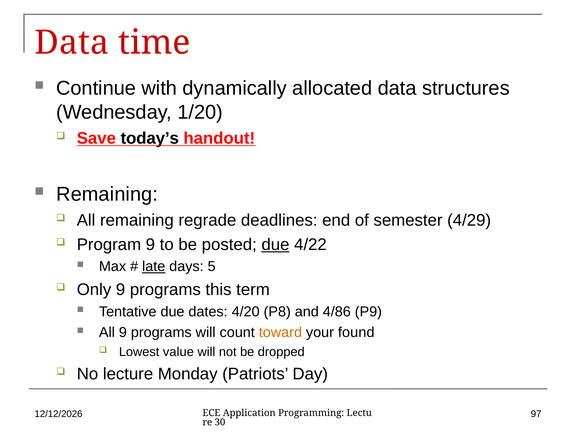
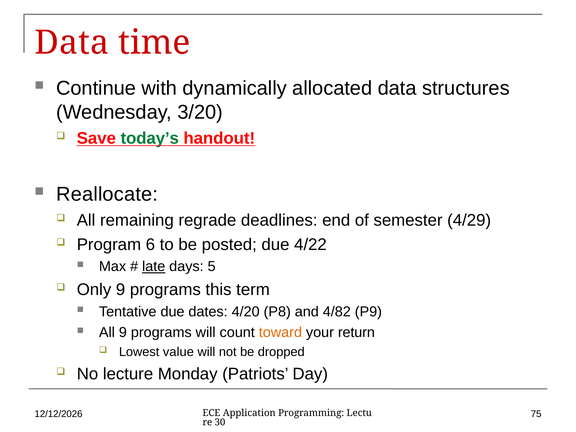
1/20: 1/20 -> 3/20 (200, 112)
today’s colour: black -> green (150, 138)
Remaining: Remaining -> Reallocate (107, 194)
Program 9: 9 -> 6 (150, 244)
due underline: present -> none (275, 244)
4/86: 4/86 -> 4/82 (337, 312)
found: found -> return (356, 332)
97: 97 -> 75 (536, 414)
